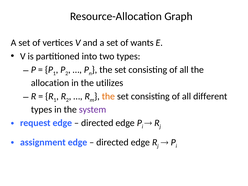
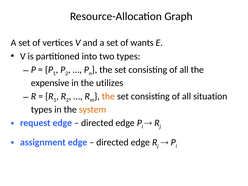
allocation: allocation -> expensive (50, 83)
different: different -> situation (210, 96)
system colour: purple -> orange (93, 110)
